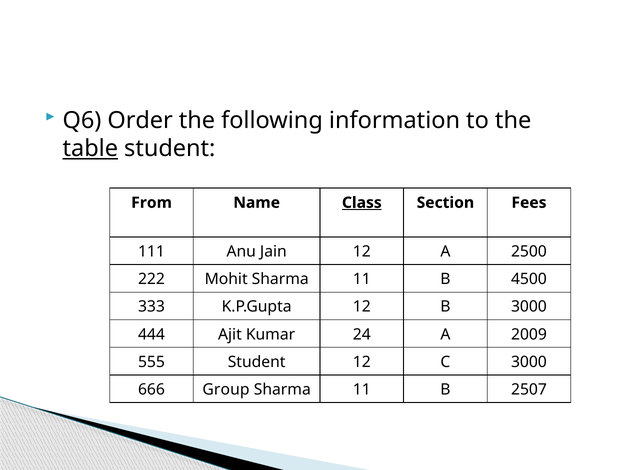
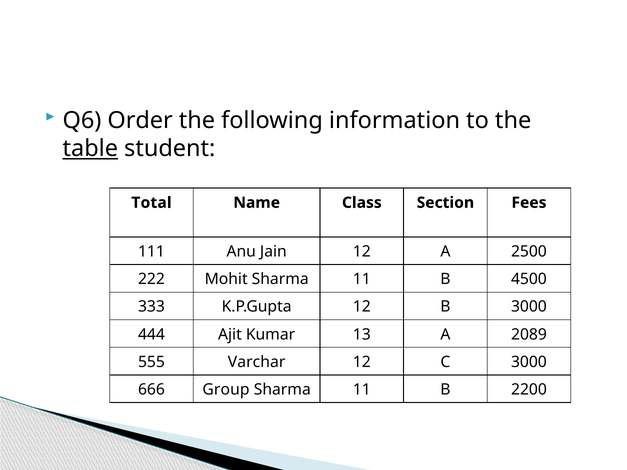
From: From -> Total (151, 203)
Class underline: present -> none (362, 203)
24: 24 -> 13 (362, 335)
2009: 2009 -> 2089 (529, 335)
555 Student: Student -> Varchar (257, 362)
2507: 2507 -> 2200 (529, 390)
